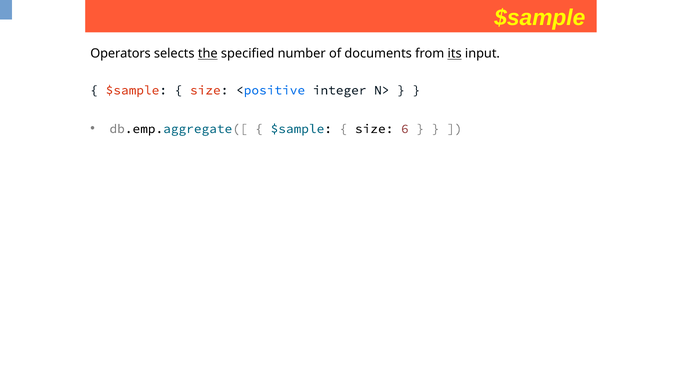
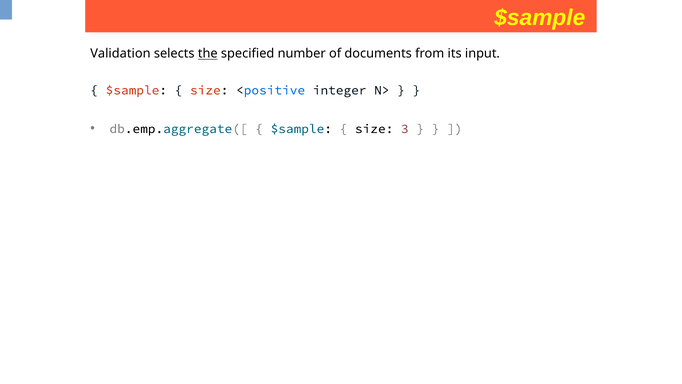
Operators: Operators -> Validation (120, 54)
its underline: present -> none (455, 54)
6: 6 -> 3 (405, 129)
